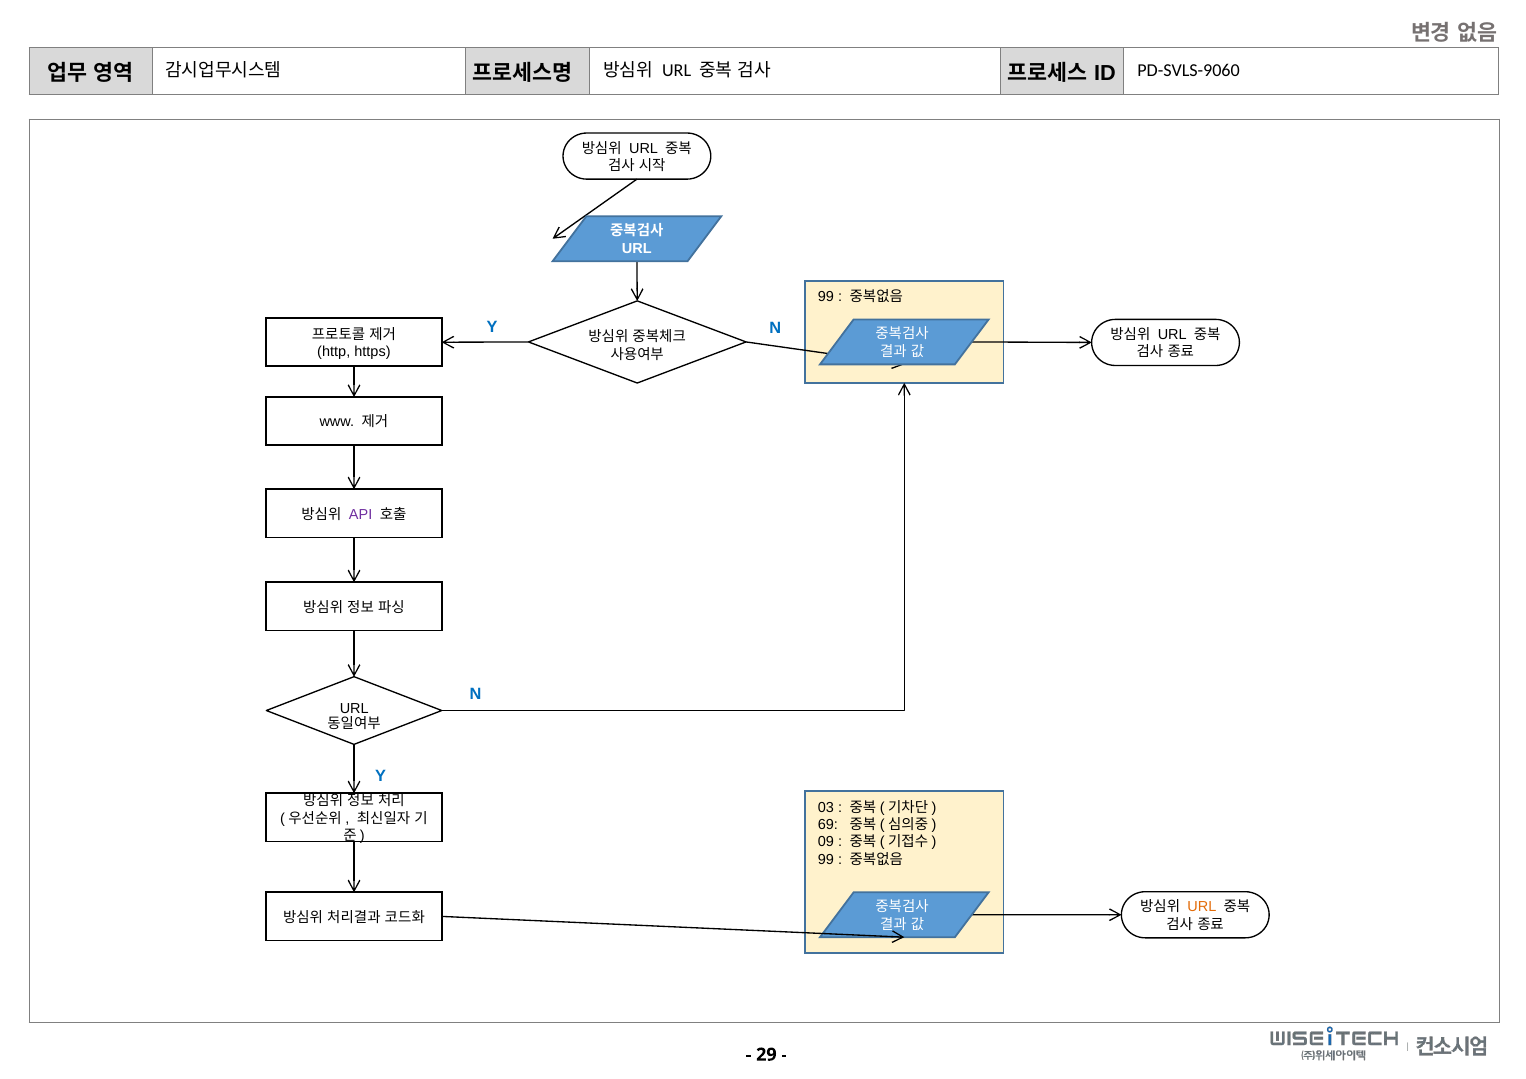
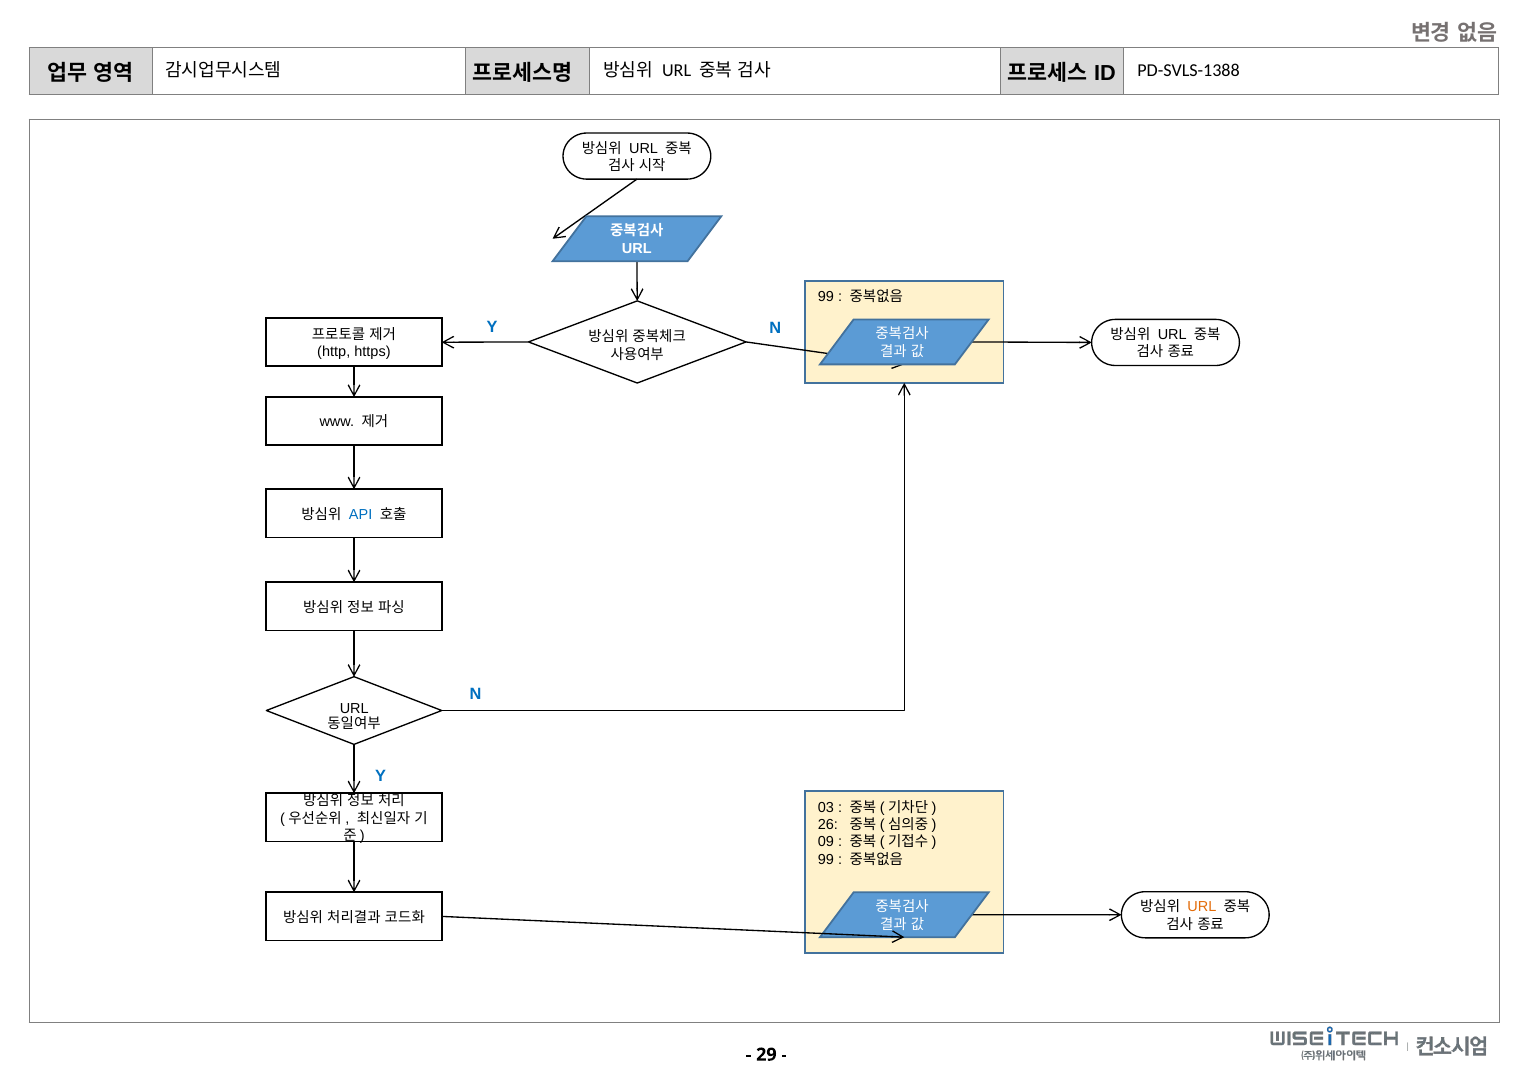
PD-SVLS-9060: PD-SVLS-9060 -> PD-SVLS-1388 (1189, 71)
API colour: purple -> blue (361, 514)
69: 69 -> 26 (828, 825)
